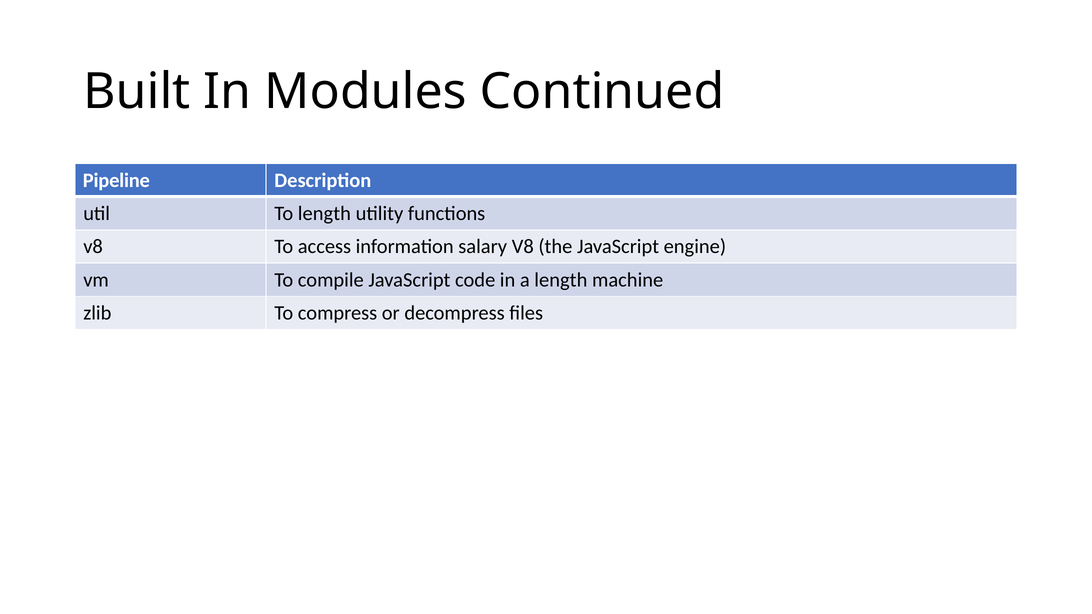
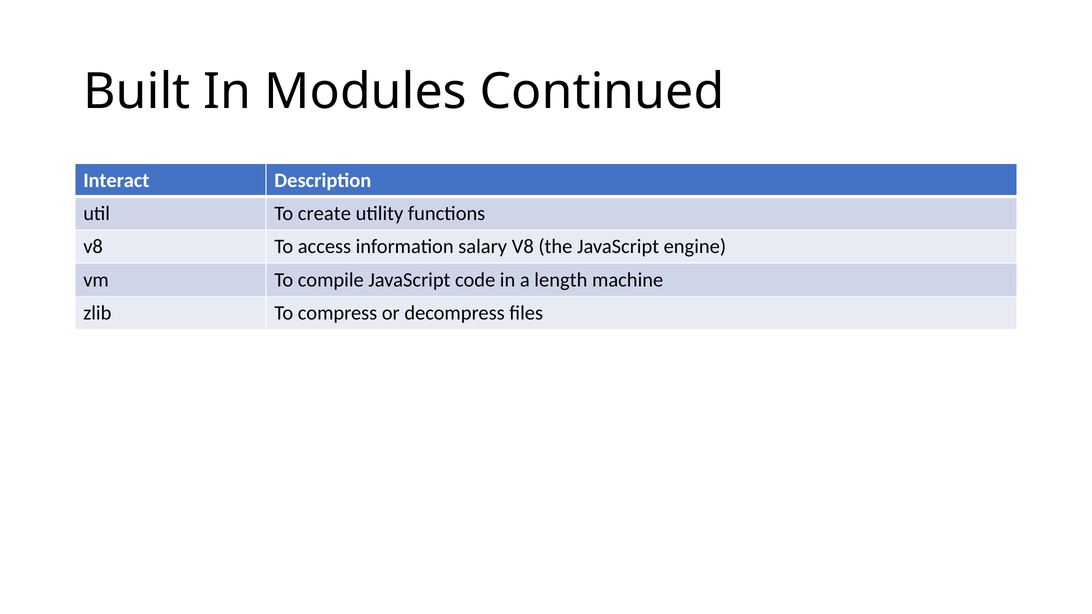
Pipeline: Pipeline -> Interact (116, 180)
To length: length -> create (324, 214)
